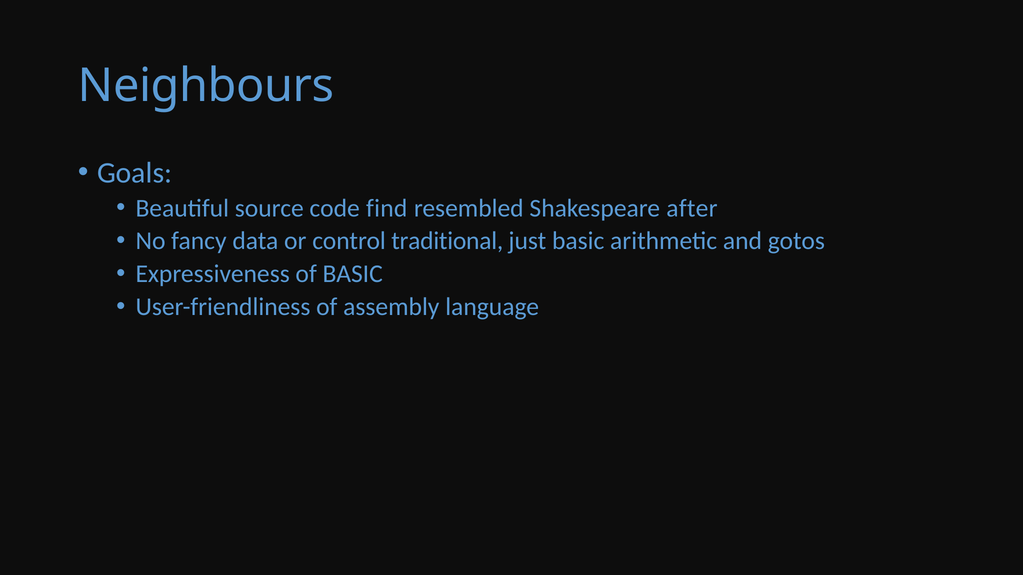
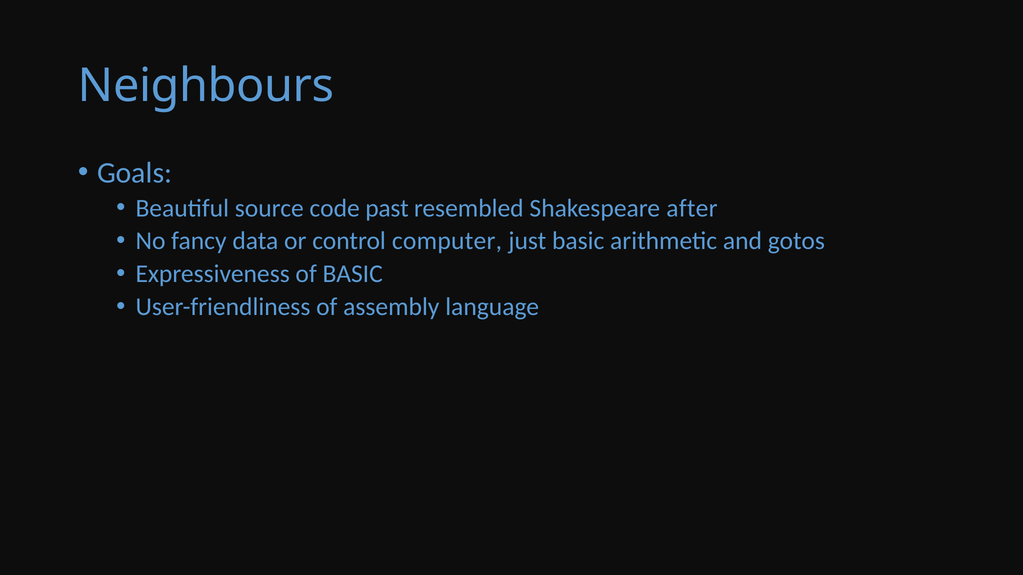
find: find -> past (387, 208)
traditional: traditional -> computer (447, 241)
